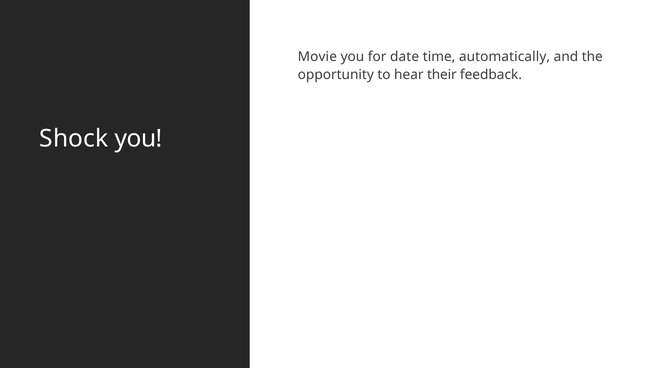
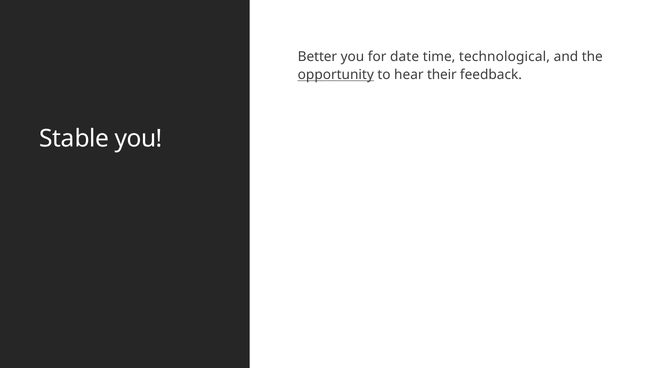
Movie: Movie -> Better (317, 57)
automatically: automatically -> technological (504, 57)
opportunity underline: none -> present (336, 75)
Shock: Shock -> Stable (74, 139)
